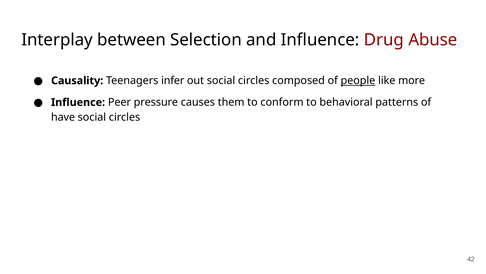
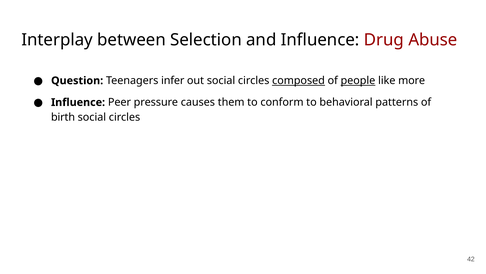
Causality: Causality -> Question (77, 80)
composed underline: none -> present (298, 80)
have: have -> birth (63, 117)
